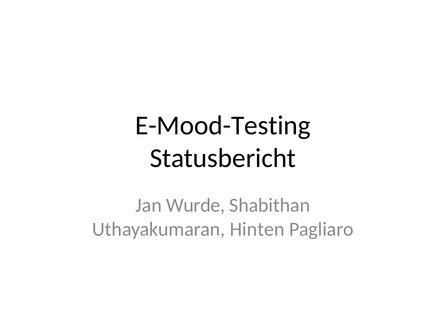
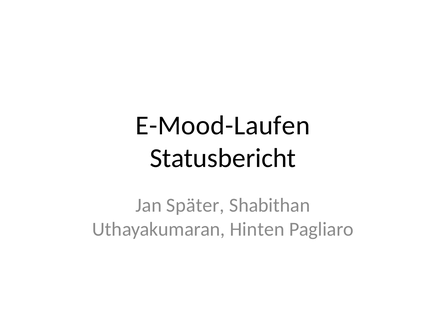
E-Mood-Testing: E-Mood-Testing -> E-Mood-Laufen (223, 125)
Wurde: Wurde -> Später (195, 205)
